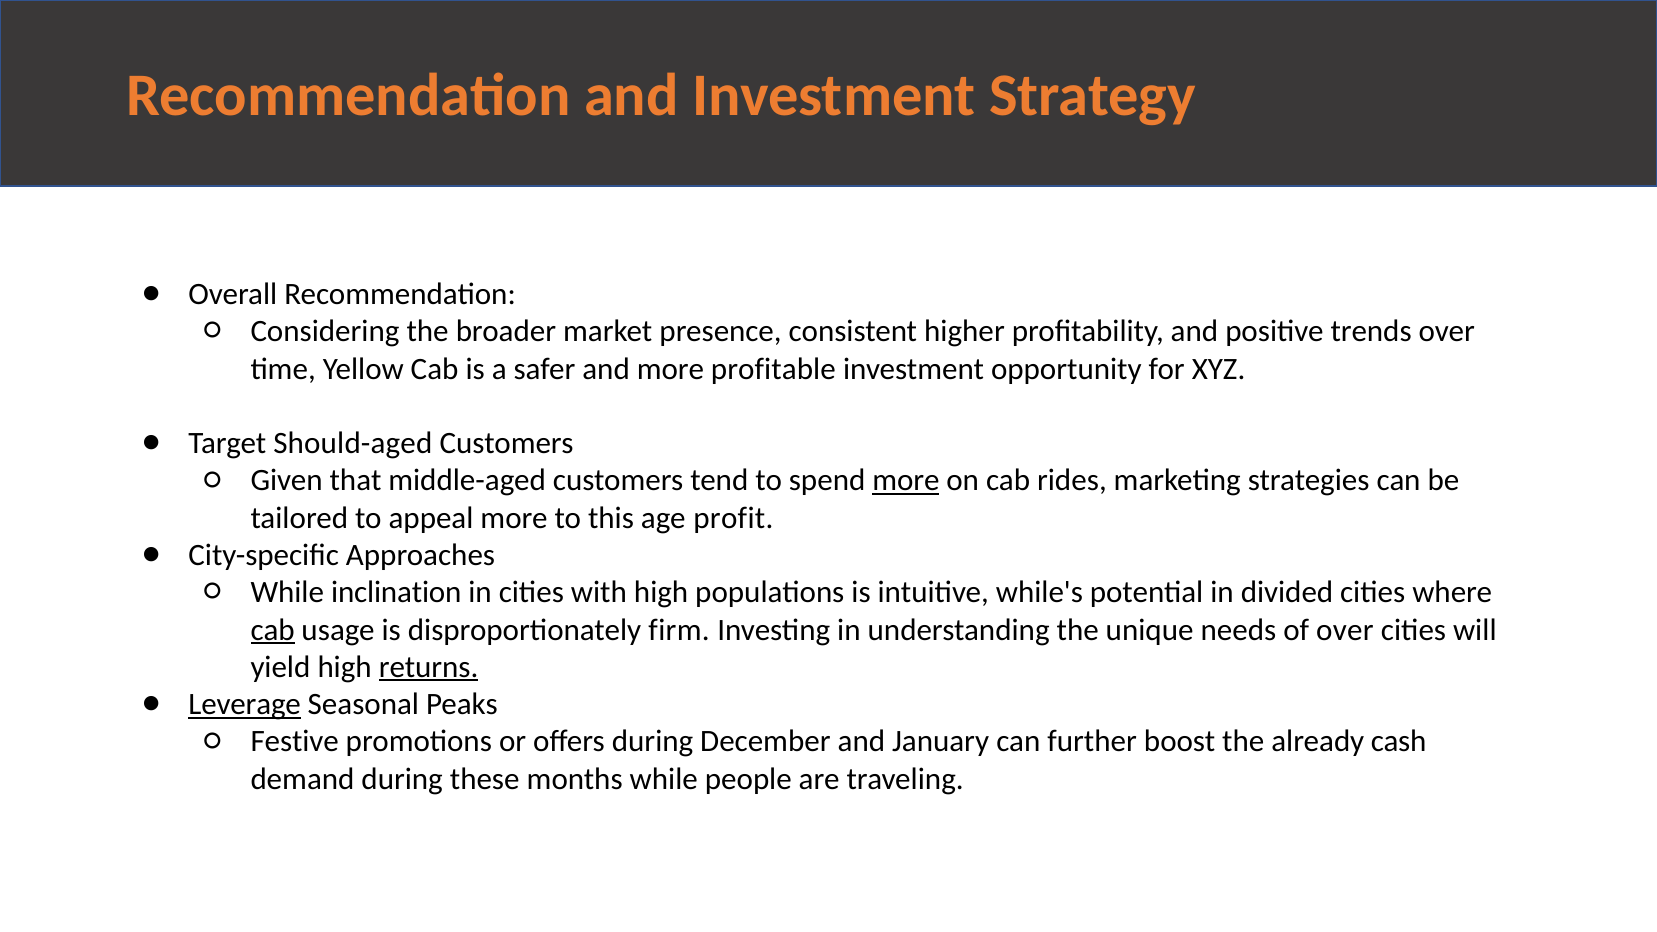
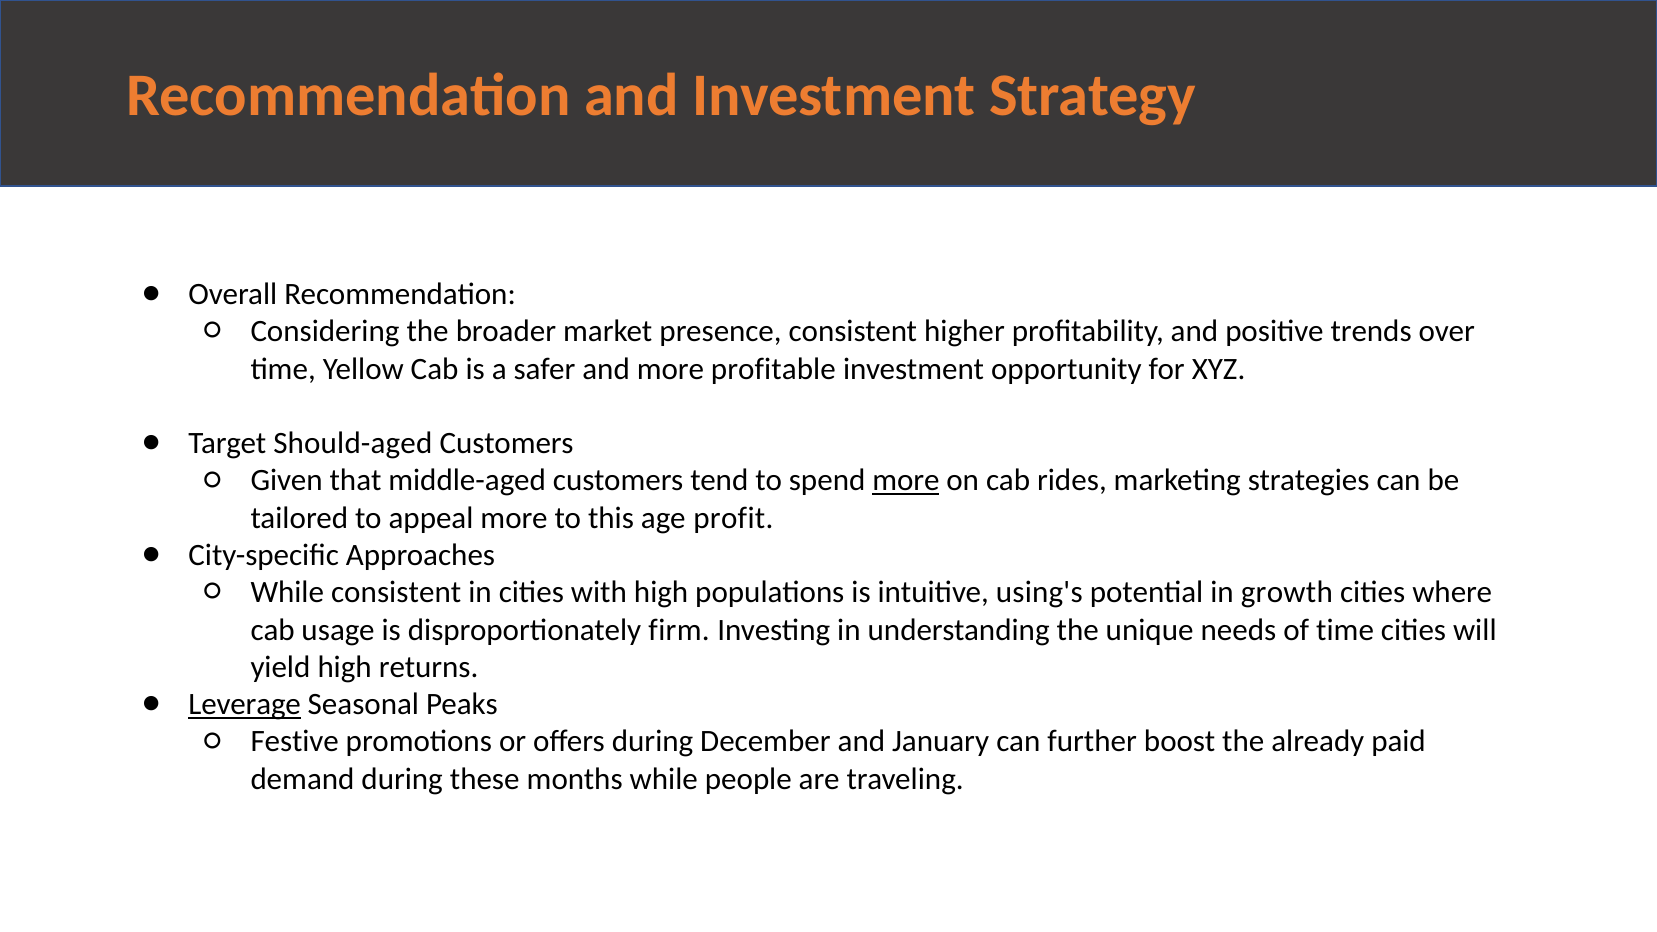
While inclination: inclination -> consistent (396, 593)
while's: while's -> using's (1039, 593)
divided: divided -> growth (1287, 593)
cab underline: present -> none (273, 630)
of over: over -> time (1345, 630)
returns underline: present -> none (429, 667)
cash: cash -> paid (1399, 742)
